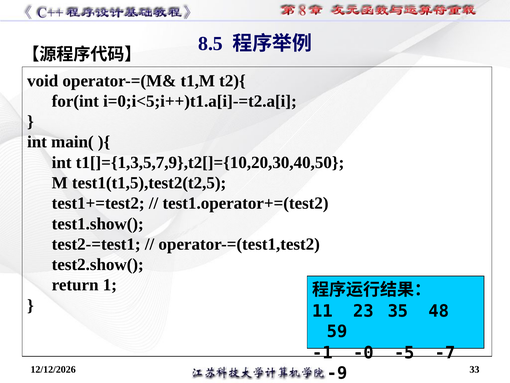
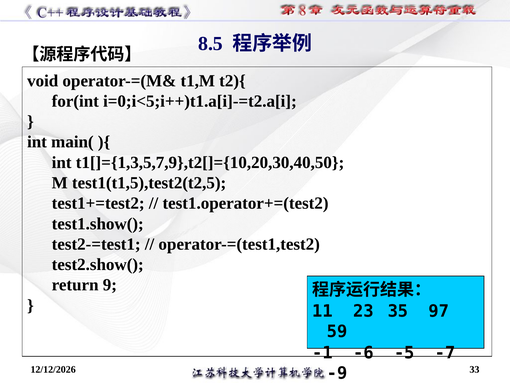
1: 1 -> 9 (110, 285)
48: 48 -> 97 (439, 311)
-0: -0 -> -6 (363, 352)
